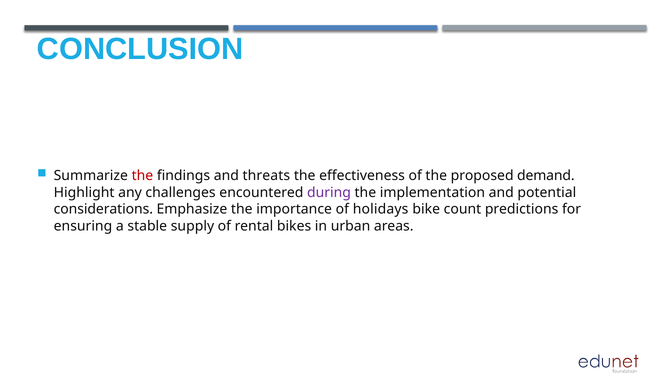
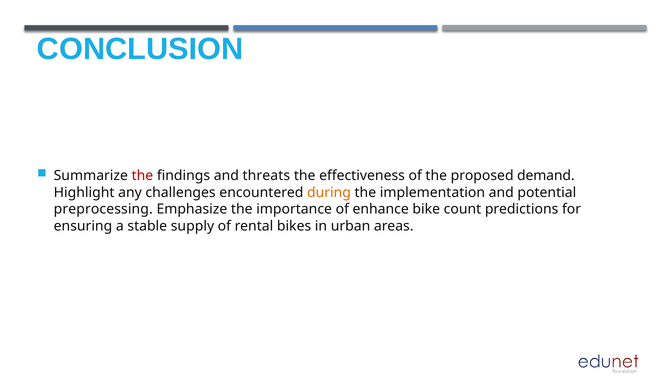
during colour: purple -> orange (329, 193)
considerations: considerations -> preprocessing (103, 210)
holidays: holidays -> enhance (381, 210)
